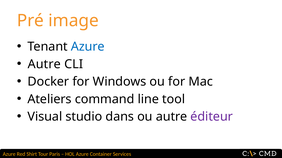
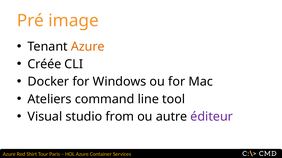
Azure colour: blue -> orange (88, 47)
Autre: Autre -> Créée (44, 64)
dans: dans -> from (120, 117)
